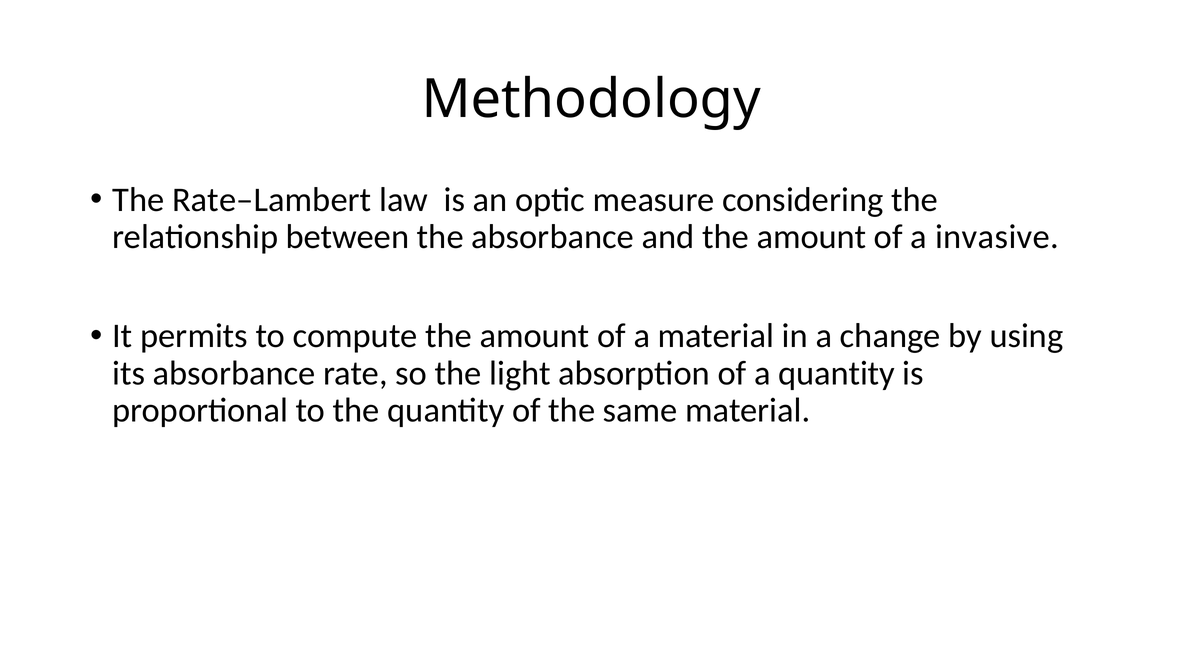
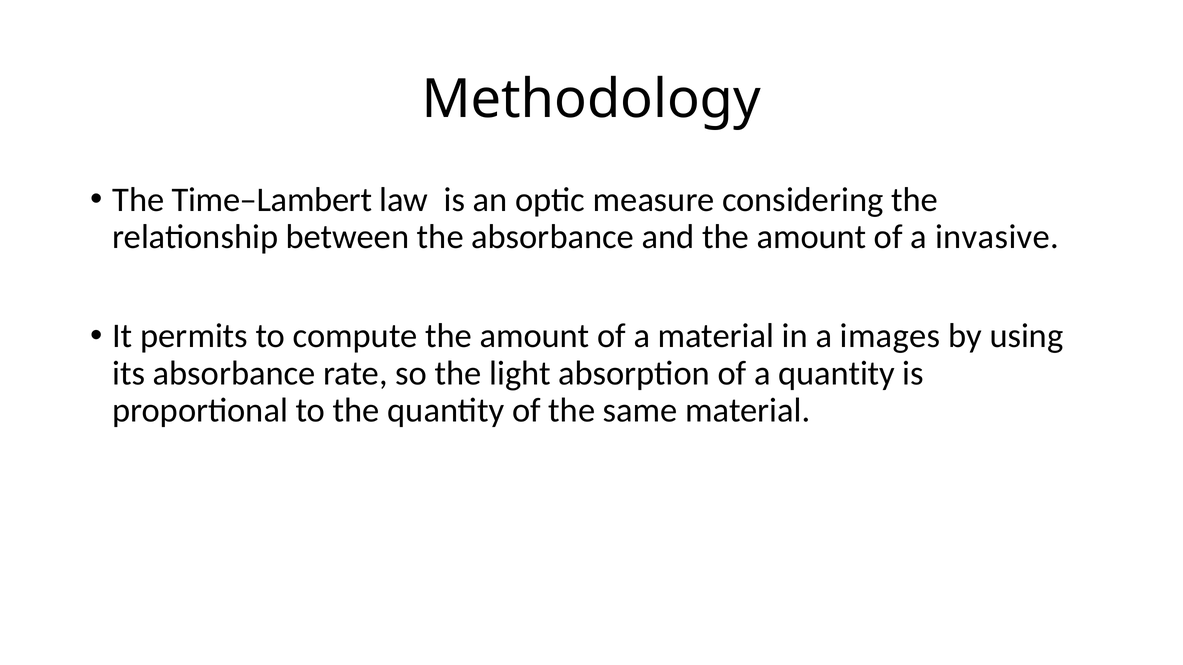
Rate–Lambert: Rate–Lambert -> Time–Lambert (272, 200)
change: change -> images (890, 336)
